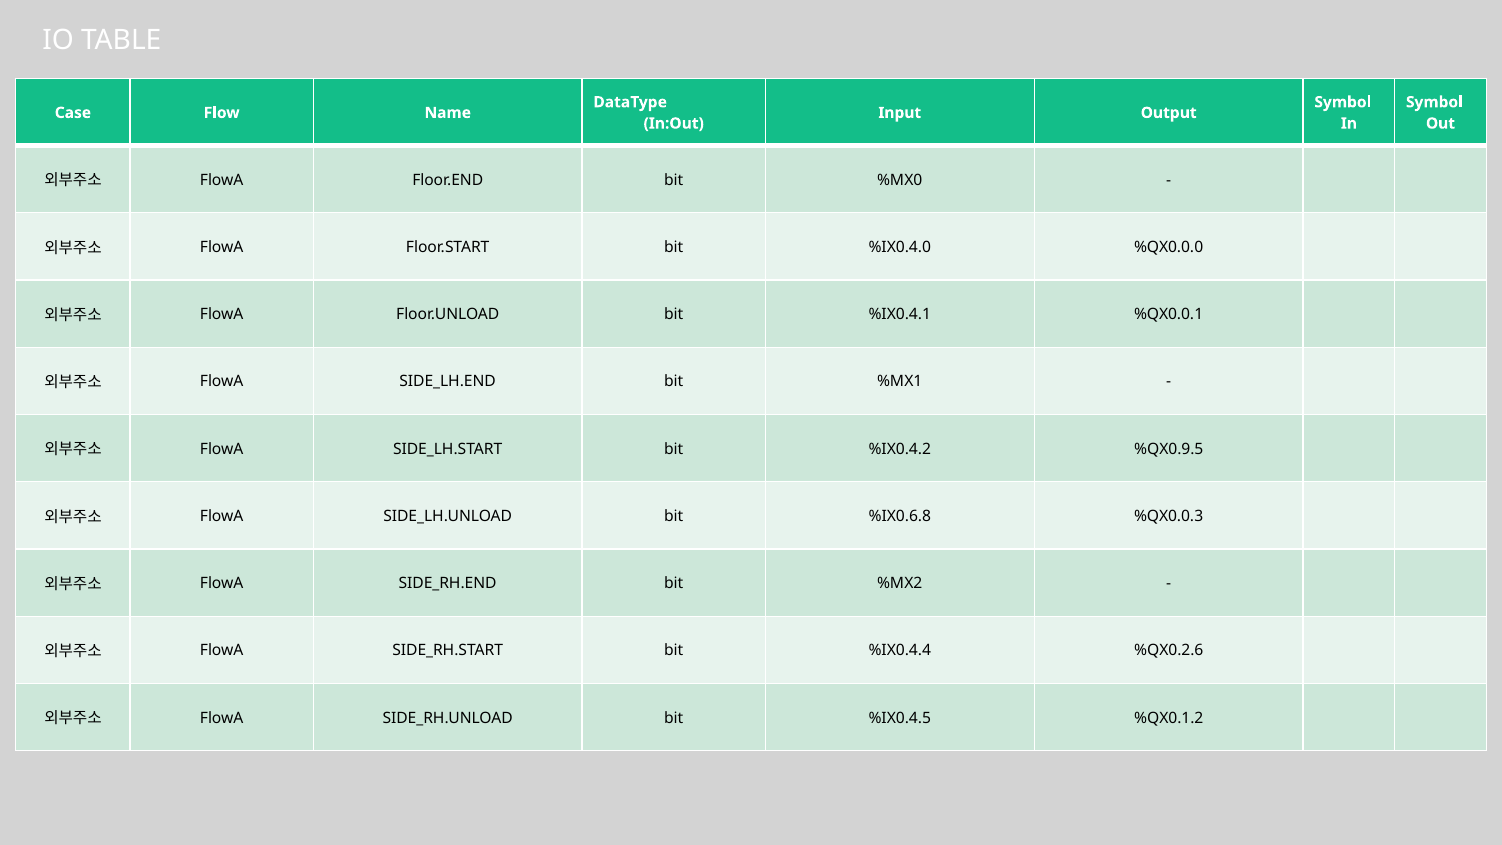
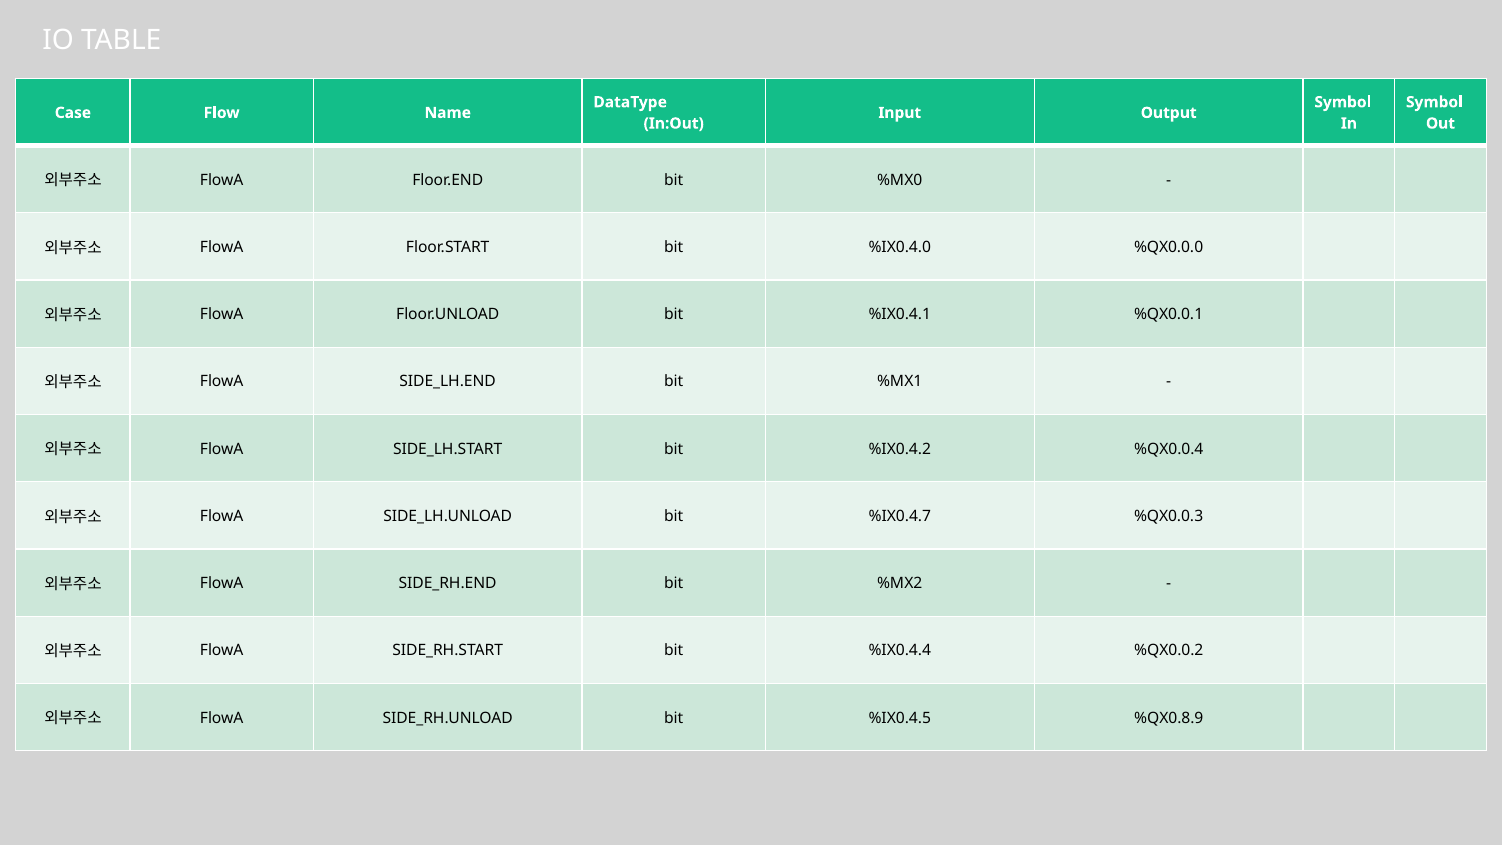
%QX0.9.5: %QX0.9.5 -> %QX0.0.4 (1169, 449)
%IX0.6.8: %IX0.6.8 -> %IX0.4.7 (900, 516)
%QX0.2.6: %QX0.2.6 -> %QX0.0.2 (1169, 651)
%QX0.1.2: %QX0.1.2 -> %QX0.8.9 (1169, 718)
